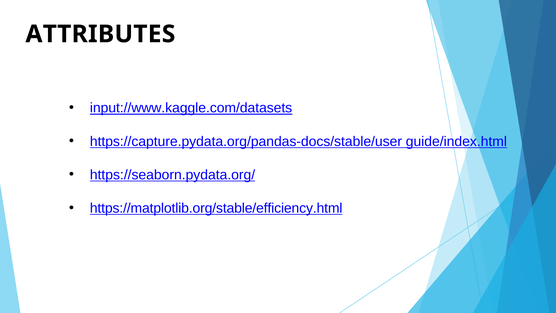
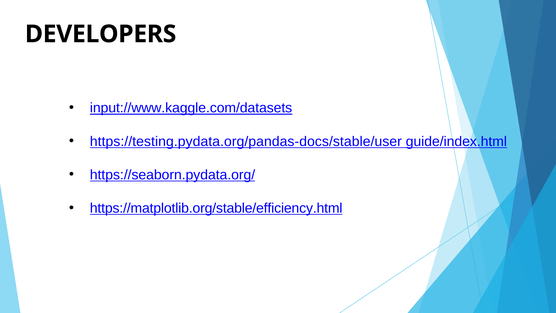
ATTRIBUTES: ATTRIBUTES -> DEVELOPERS (101, 34)
https://capture.pydata.org/pandas-docs/stable/user: https://capture.pydata.org/pandas-docs/stable/user -> https://testing.pydata.org/pandas-docs/stable/user (246, 141)
